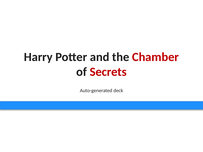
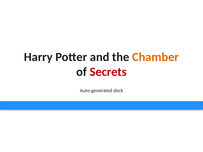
Chamber colour: red -> orange (155, 57)
